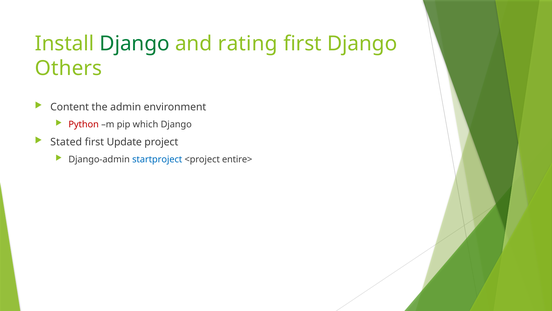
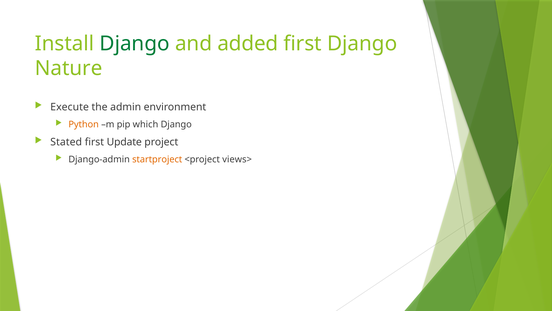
rating: rating -> added (248, 44)
Others: Others -> Nature (69, 68)
Content: Content -> Execute (70, 107)
Python colour: red -> orange (84, 124)
startproject colour: blue -> orange (157, 159)
entire>: entire> -> views> (237, 159)
